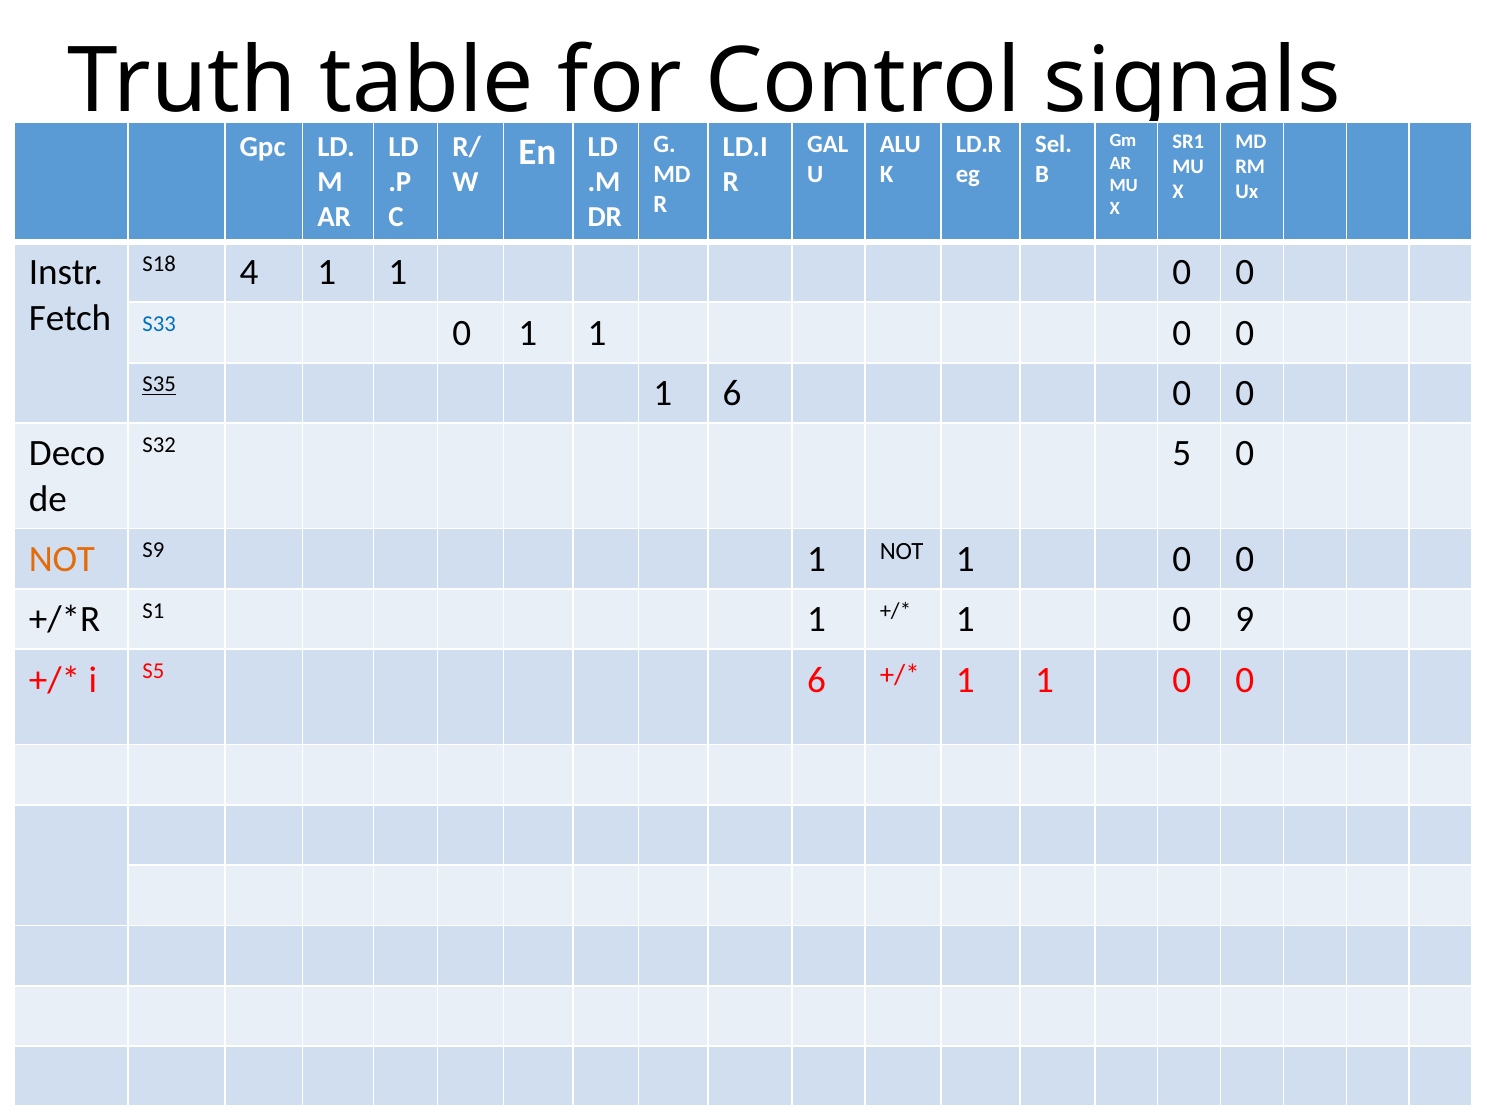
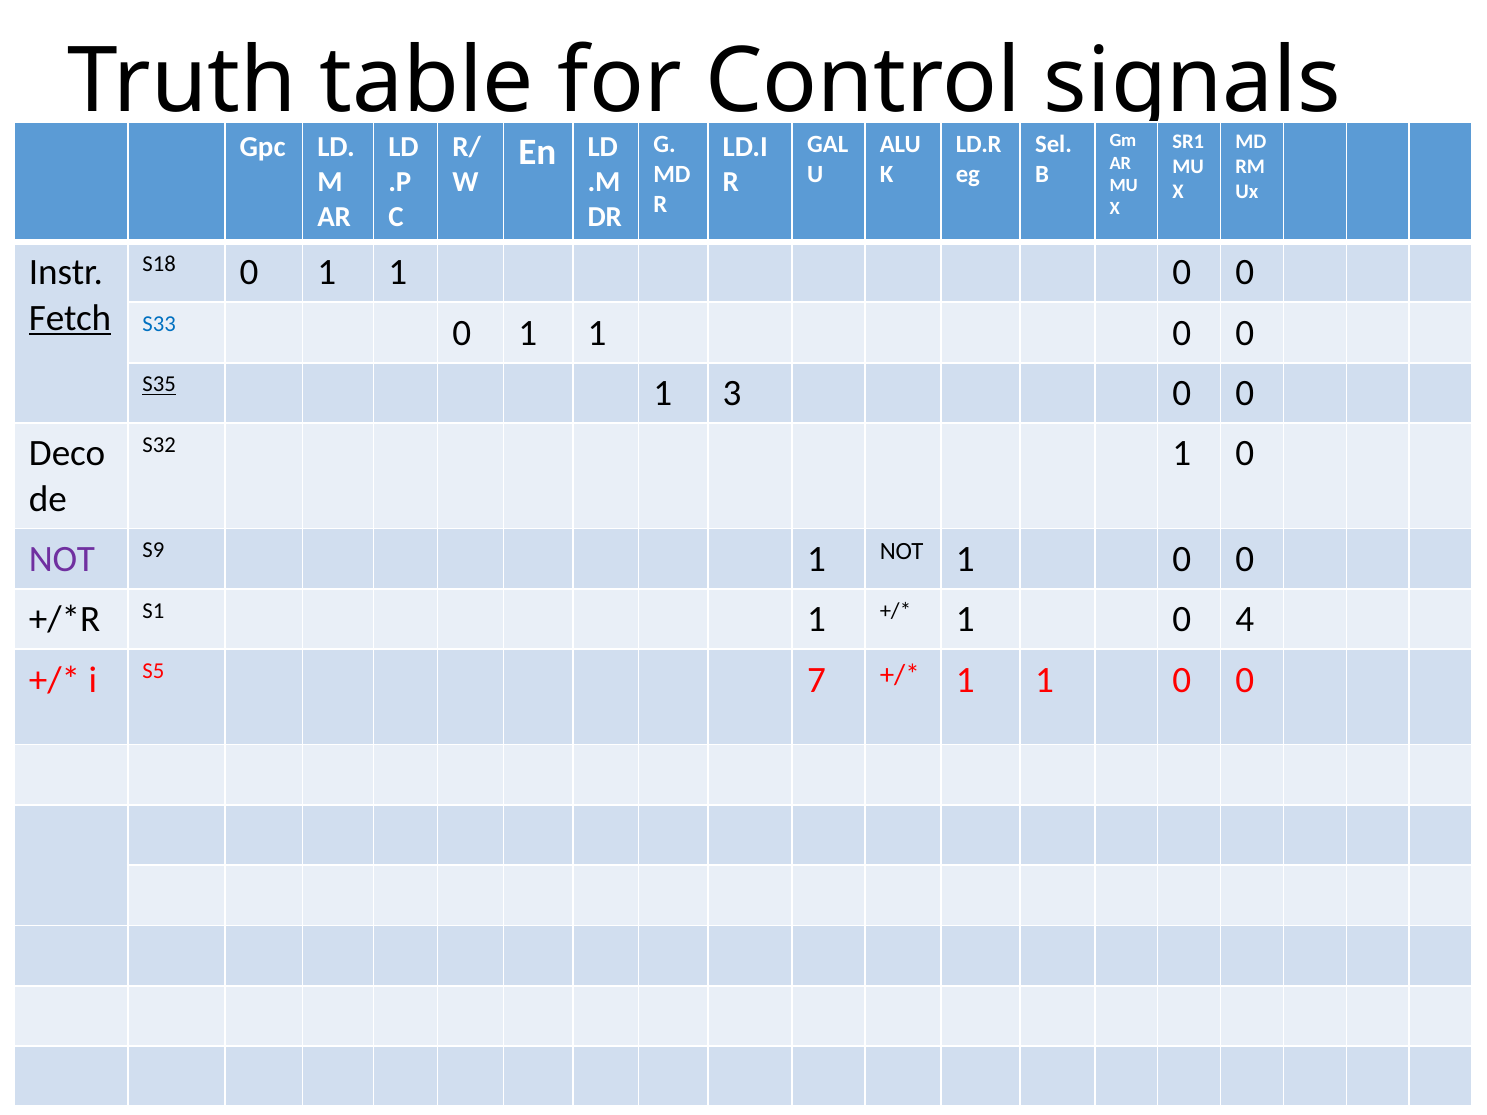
S18 4: 4 -> 0 (249, 273)
Fetch underline: none -> present (70, 318)
1 6: 6 -> 3 (732, 393)
S32 5: 5 -> 1 (1182, 454)
NOT colour: orange -> purple (62, 559)
9: 9 -> 4 (1245, 620)
S5 6: 6 -> 7 (817, 680)
